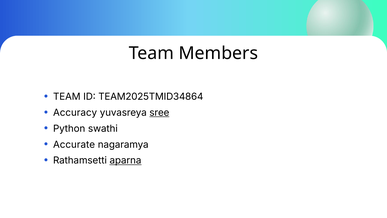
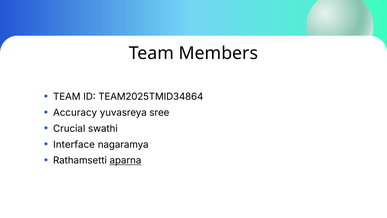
sree underline: present -> none (159, 112)
Python: Python -> Crucial (69, 128)
Accurate: Accurate -> Interface (74, 144)
